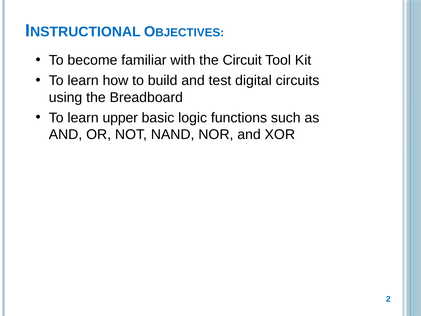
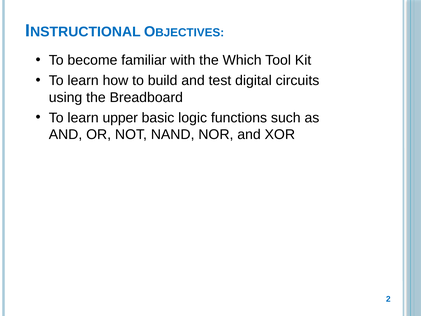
Circuit: Circuit -> Which (242, 60)
